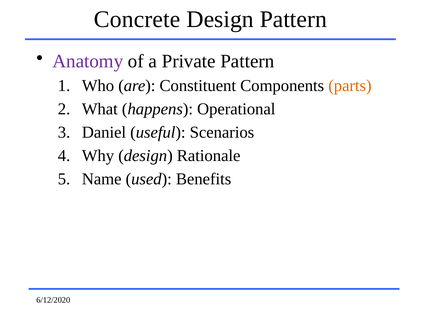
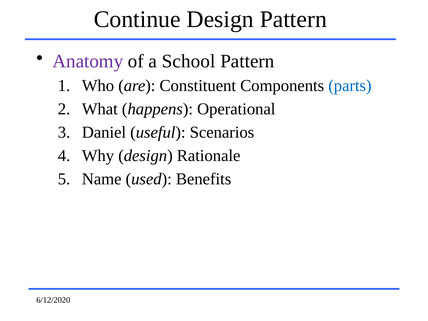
Concrete: Concrete -> Continue (137, 19)
Private: Private -> School (189, 61)
parts colour: orange -> blue (350, 86)
